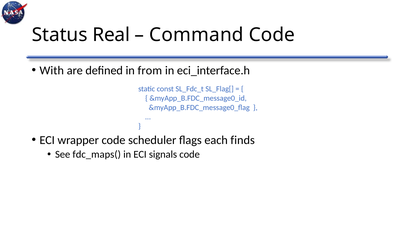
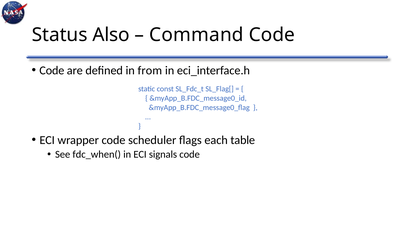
Real: Real -> Also (111, 35)
With: With -> Code (52, 70)
finds: finds -> table (243, 140)
fdc_maps(: fdc_maps( -> fdc_when( (97, 154)
